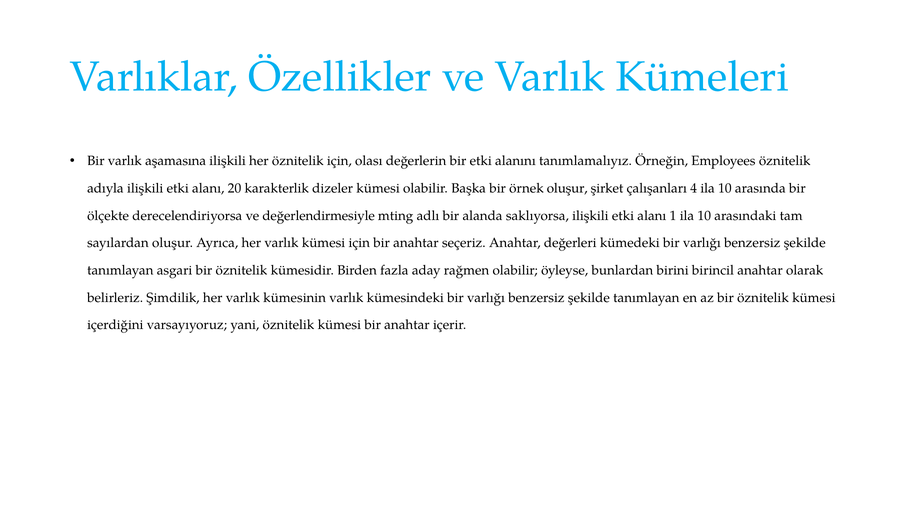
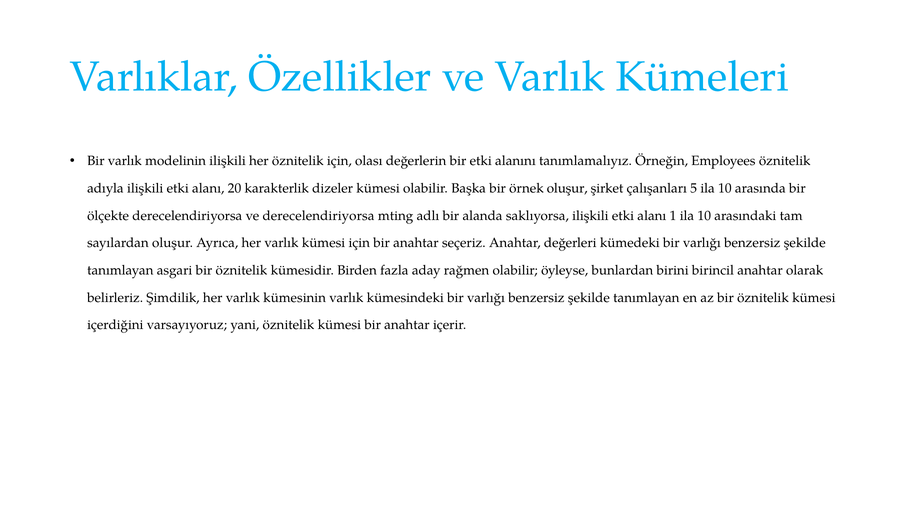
aşamasına: aşamasına -> modelinin (176, 161)
4: 4 -> 5 (694, 188)
ve değerlendirmesiyle: değerlendirmesiyle -> derecelendiriyorsa (319, 216)
